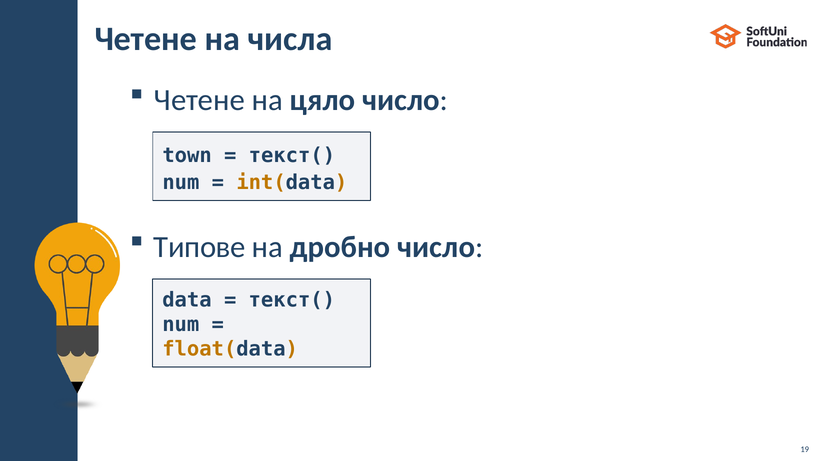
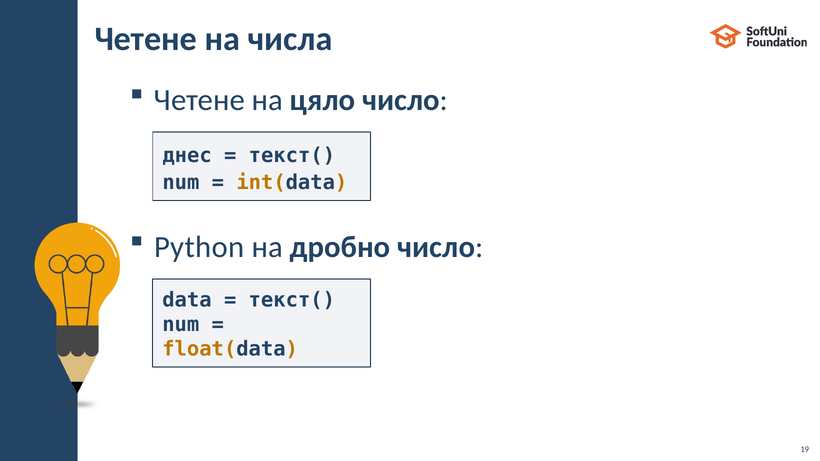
town: town -> днес (187, 155)
Типове: Типове -> Python (199, 247)
